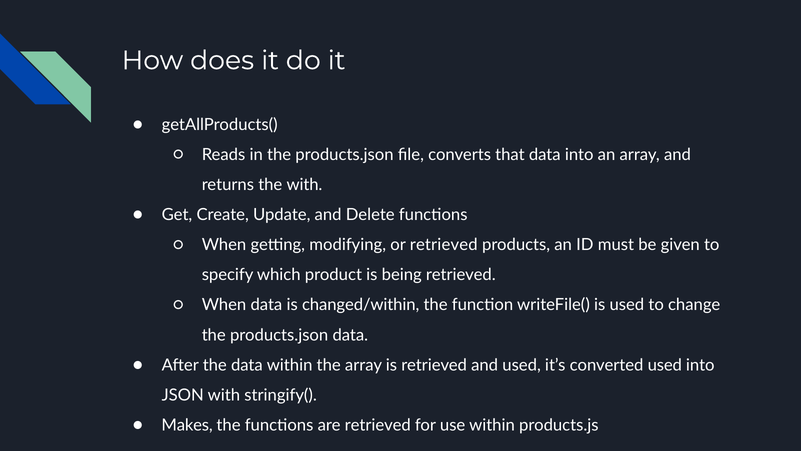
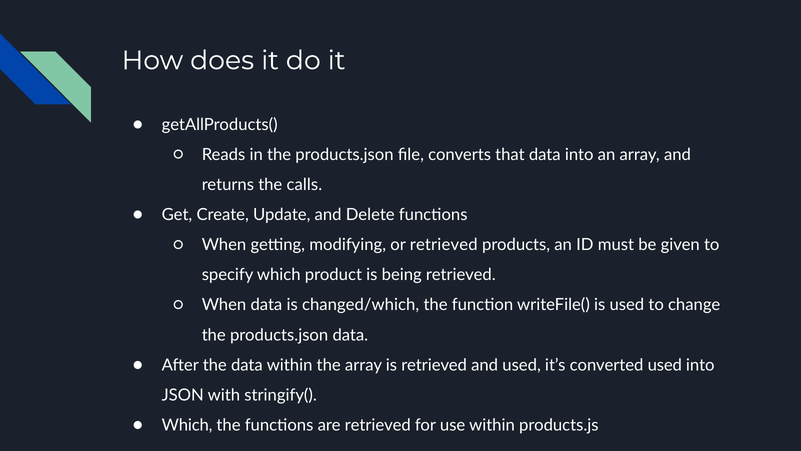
the with: with -> calls (304, 185)
changed/within: changed/within -> changed/which (361, 305)
Makes: Makes -> Which (187, 425)
